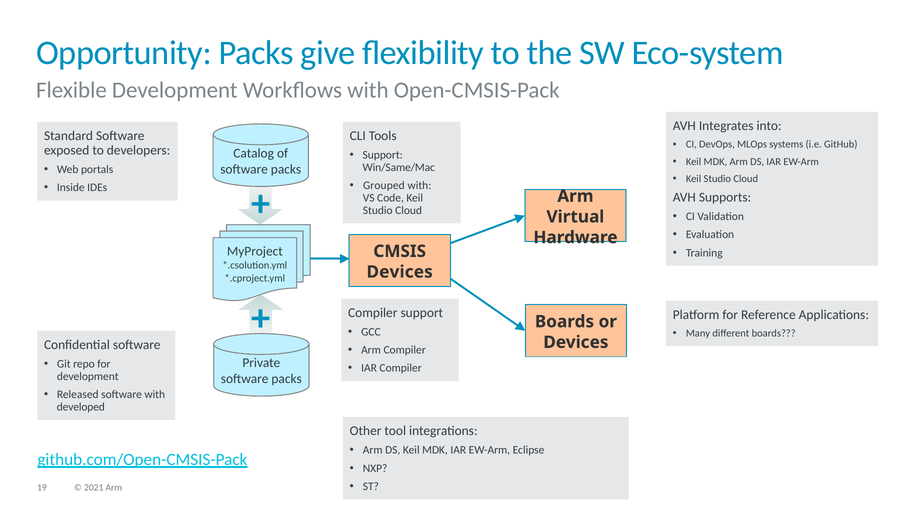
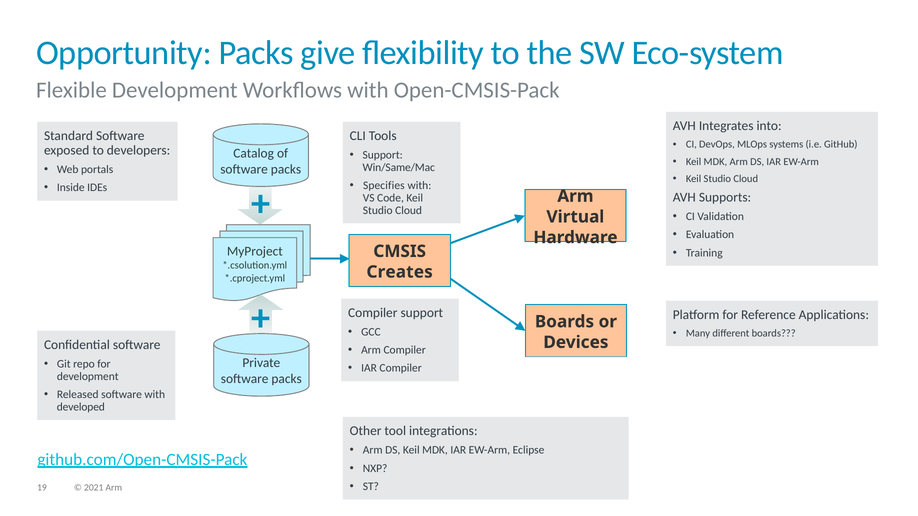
Grouped: Grouped -> Specifies (384, 186)
Devices: Devices -> Creates (400, 272)
